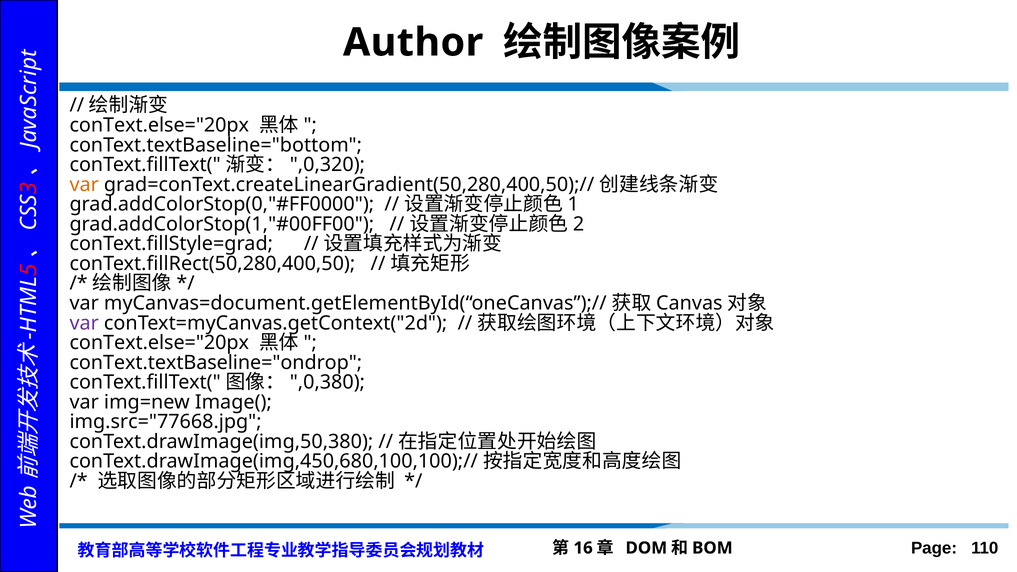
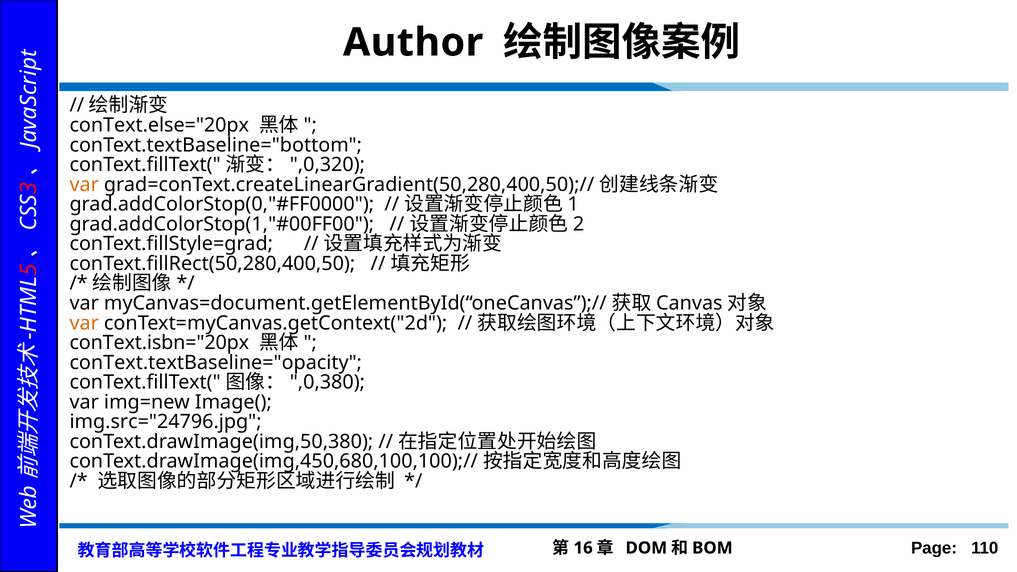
var colour: purple -> orange (84, 323)
conText.else="20px: conText.else="20px -> conText.isbn="20px (159, 343)
conText.textBaseline="ondrop: conText.textBaseline="ondrop -> conText.textBaseline="opacity (216, 363)
img.src="77668.jpg: img.src="77668.jpg -> img.src="24796.jpg (166, 422)
